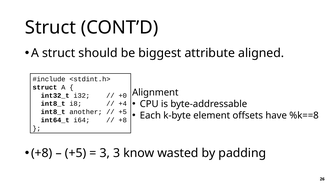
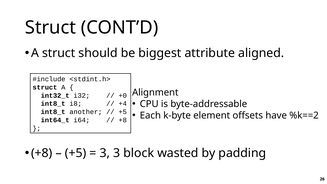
%k==8: %k==8 -> %k==2 (304, 115)
know: know -> block (139, 153)
